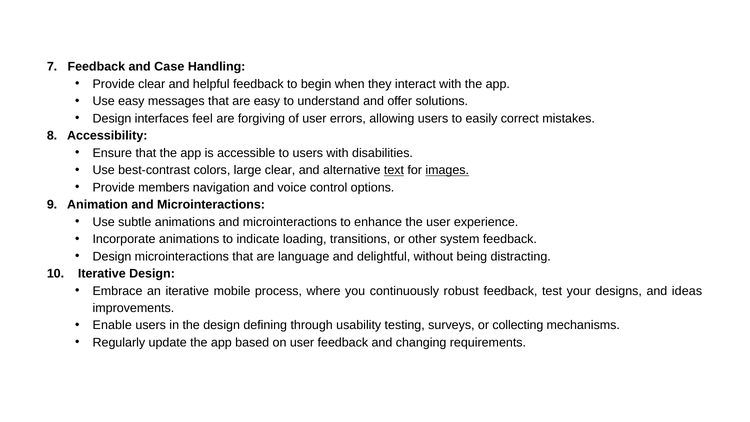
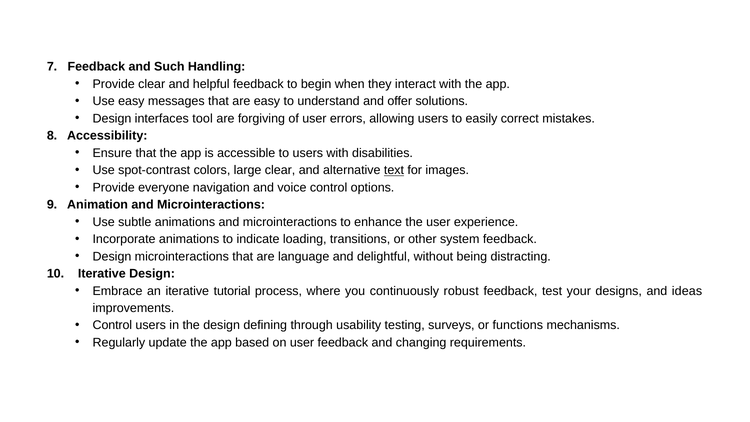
Case: Case -> Such (169, 67)
feel: feel -> tool (203, 119)
best-contrast: best-contrast -> spot-contrast (154, 170)
images underline: present -> none (447, 170)
members: members -> everyone (164, 187)
mobile: mobile -> tutorial (232, 291)
Enable: Enable -> Control (112, 325)
collecting: collecting -> functions (518, 325)
